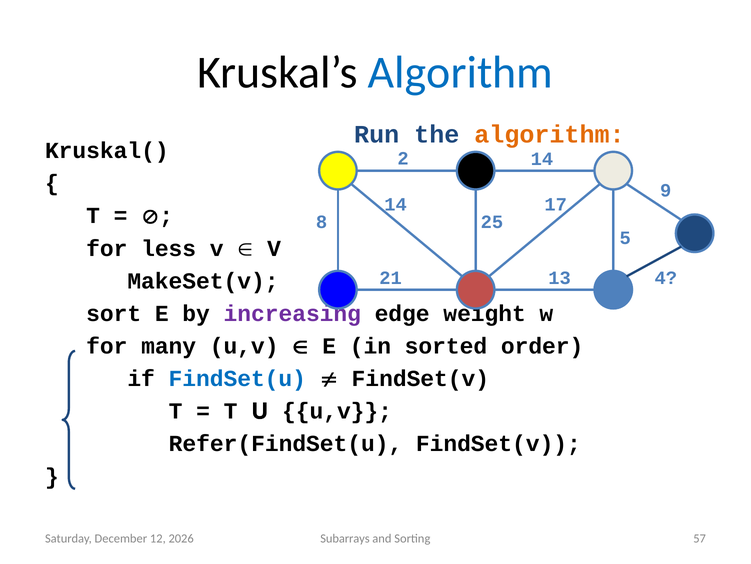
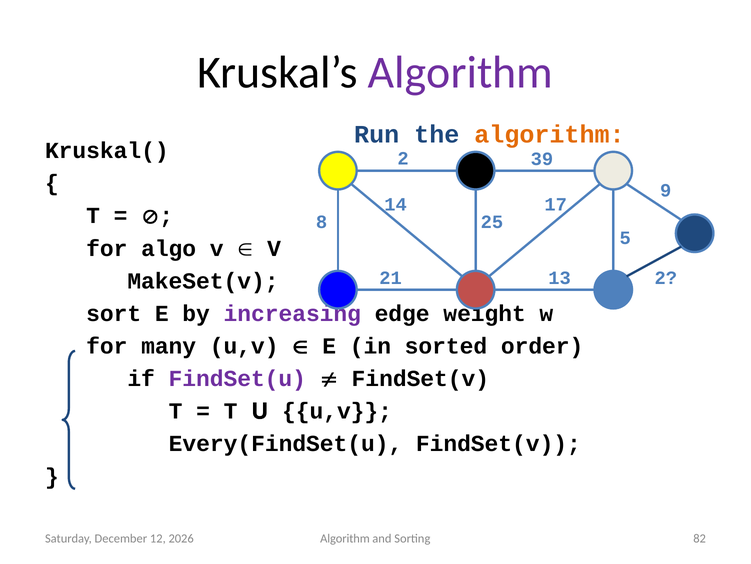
Algorithm colour: blue -> purple (461, 73)
2 14: 14 -> 39 (542, 159)
less: less -> algo (169, 248)
4: 4 -> 2 (666, 278)
FindSet(u colour: blue -> purple (237, 378)
Refer(FindSet(u: Refer(FindSet(u -> Every(FindSet(u (286, 443)
Subarrays: Subarrays -> Algorithm (345, 538)
57: 57 -> 82 (700, 538)
